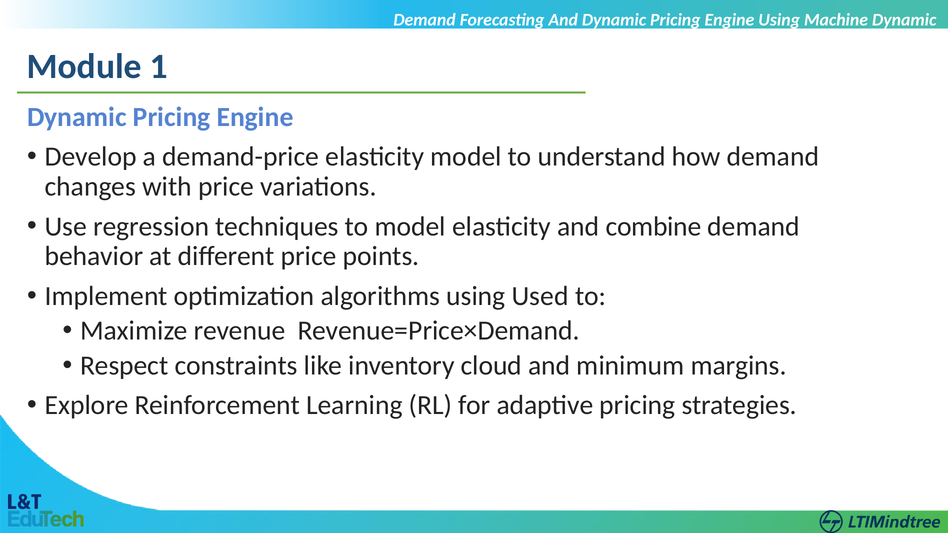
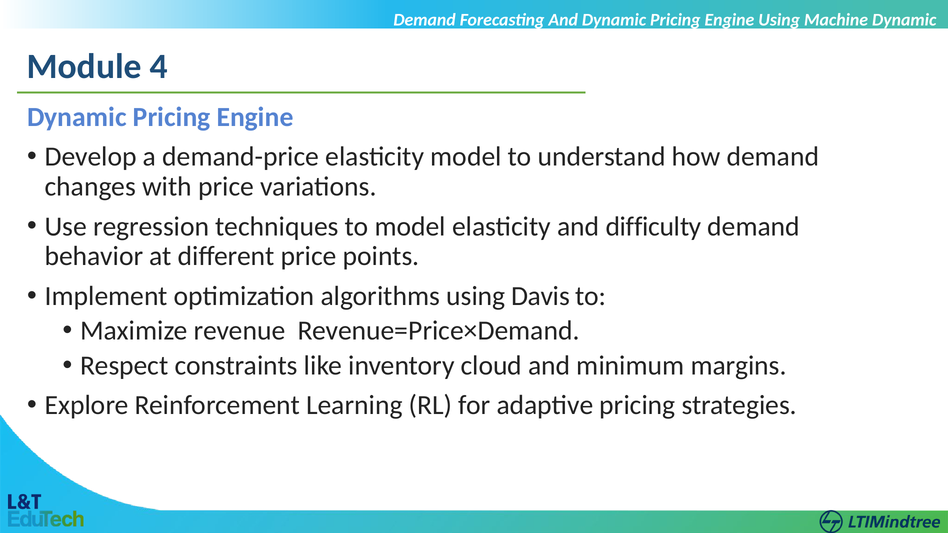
1: 1 -> 4 (159, 66)
combine: combine -> difficulty (654, 227)
Used: Used -> Davis (540, 296)
